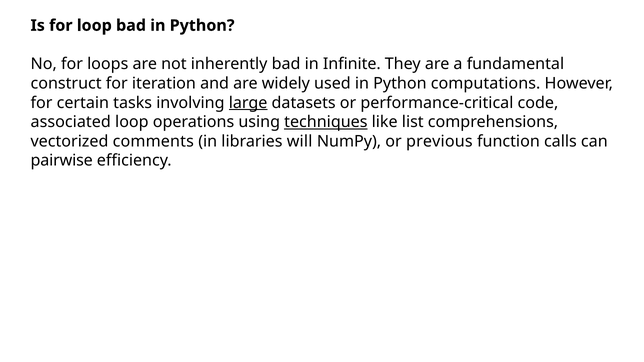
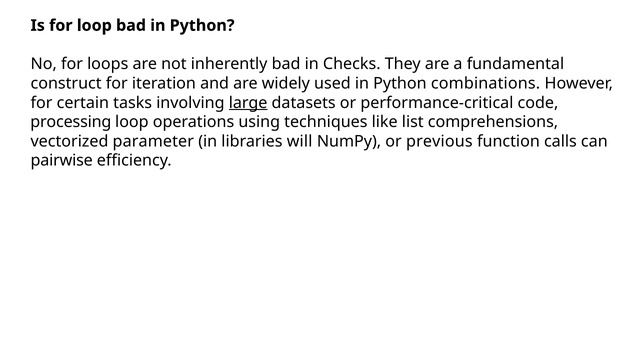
Infinite: Infinite -> Checks (352, 64)
computations: computations -> combinations (486, 83)
associated: associated -> processing (71, 122)
techniques underline: present -> none (326, 122)
comments: comments -> parameter (153, 141)
